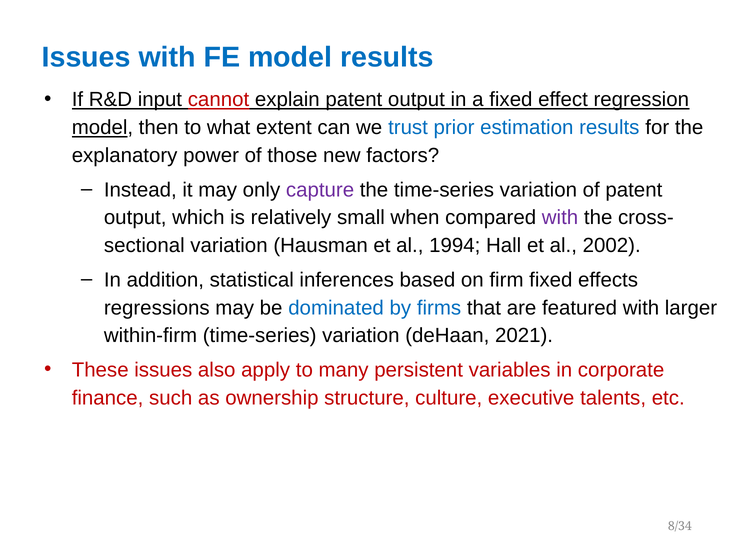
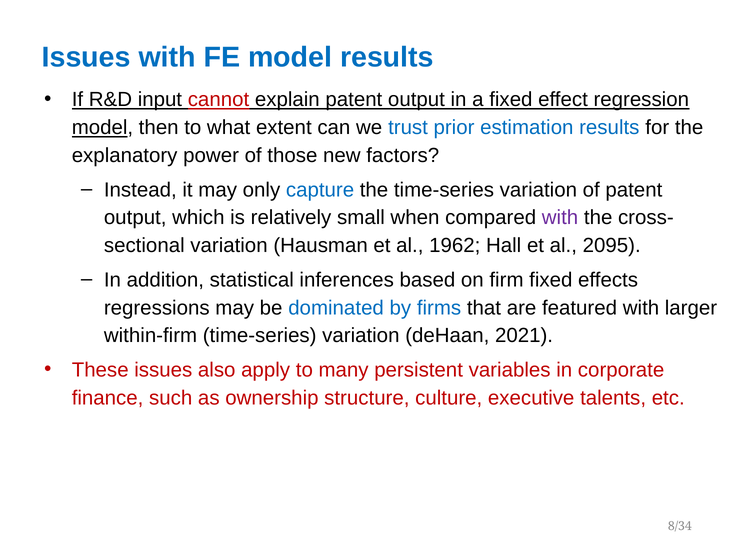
capture colour: purple -> blue (320, 190)
1994: 1994 -> 1962 (455, 246)
2002: 2002 -> 2095 (612, 246)
